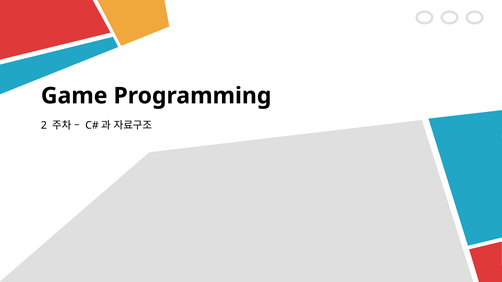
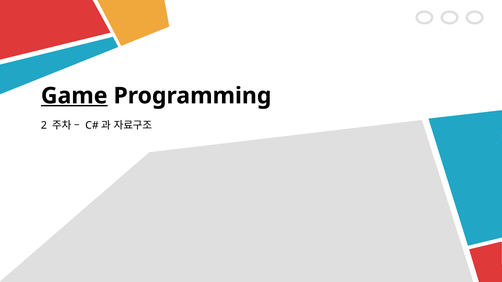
Game underline: none -> present (74, 96)
